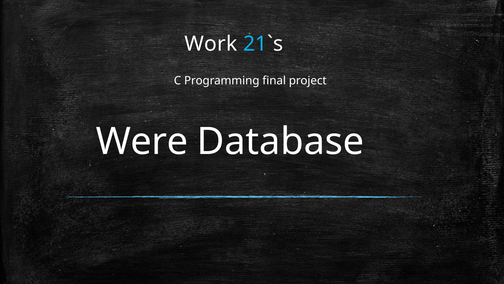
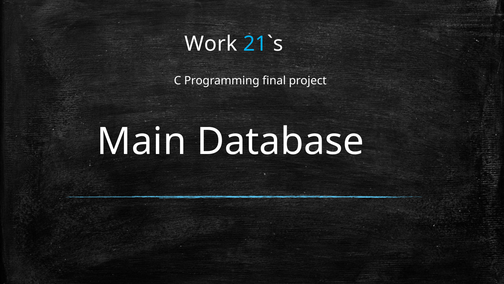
Were: Were -> Main (142, 141)
